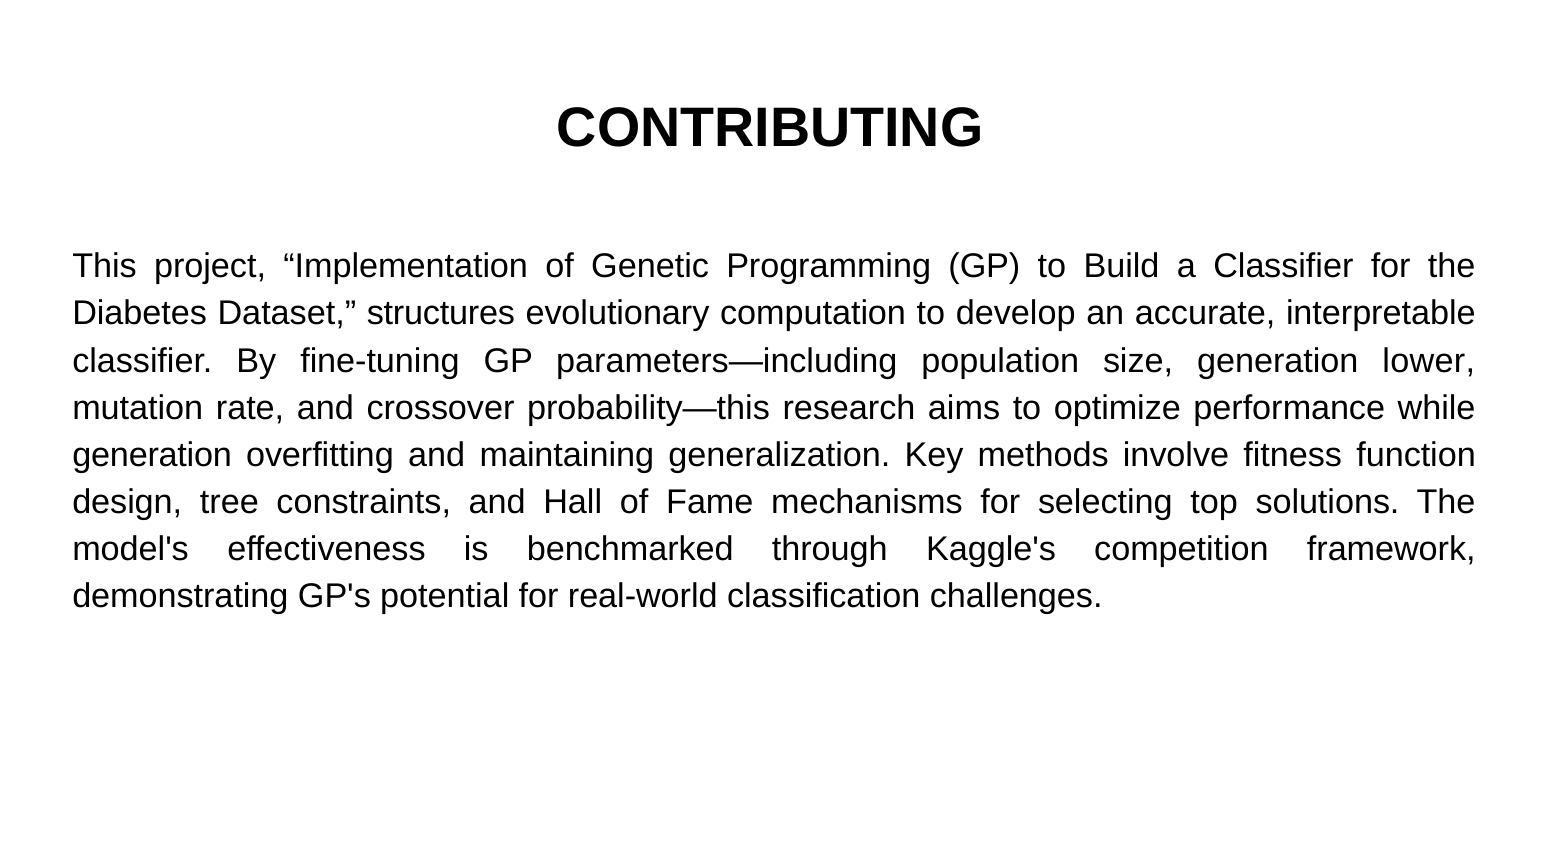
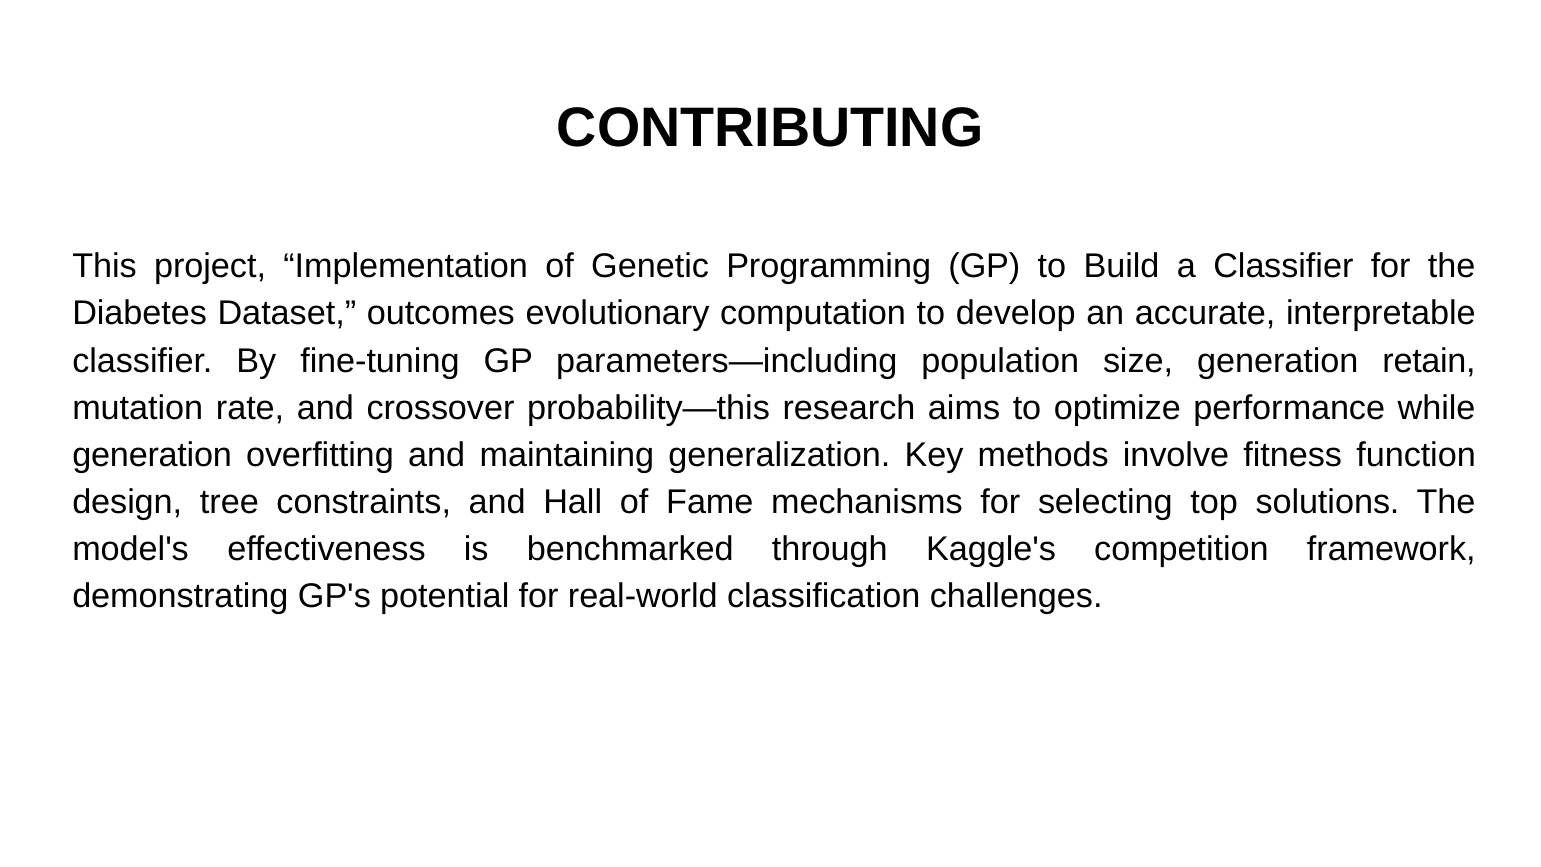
structures: structures -> outcomes (441, 314)
lower: lower -> retain (1429, 361)
